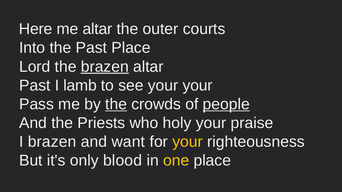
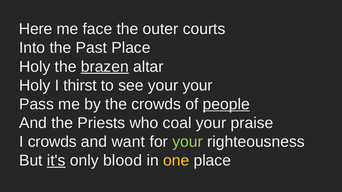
me altar: altar -> face (97, 29)
Lord: Lord -> Holy (35, 67)
Past: Past -> Holy (35, 86)
lamb: lamb -> thirst (80, 86)
the underline: present -> none (116, 104)
holy: holy -> coal (177, 123)
I brazen: brazen -> crowds (52, 142)
your colour: yellow -> light green (188, 142)
it's underline: none -> present (56, 161)
